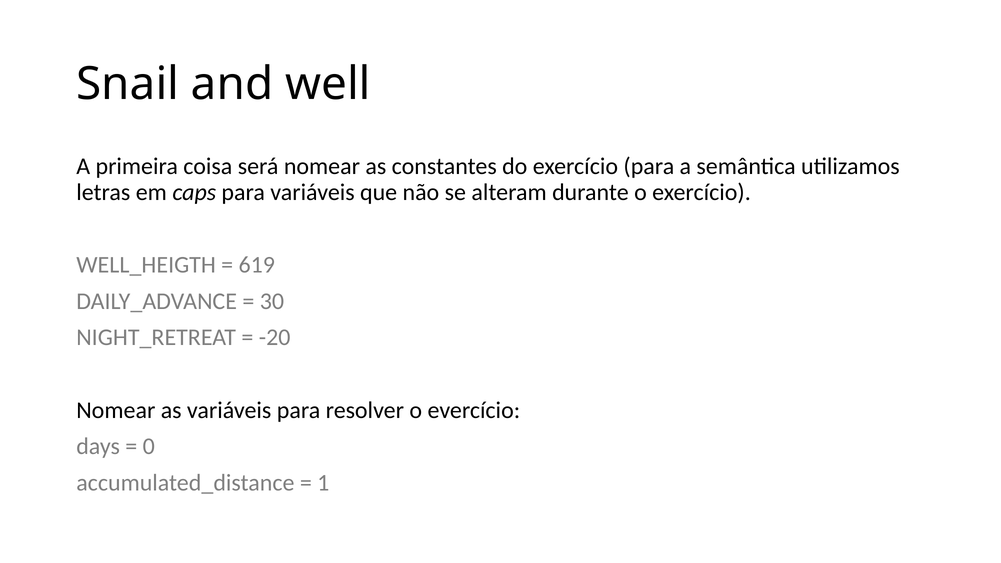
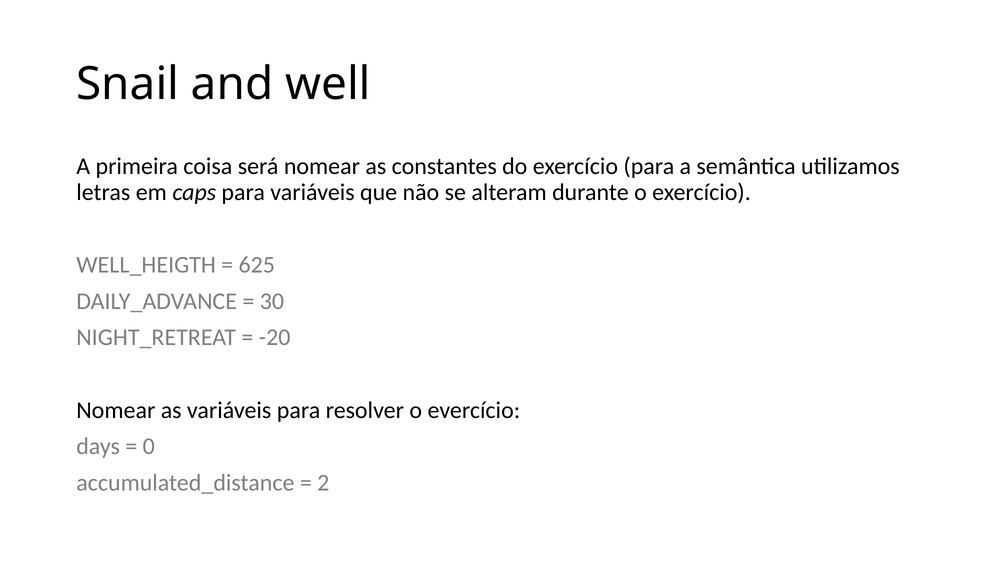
619: 619 -> 625 (257, 265)
1: 1 -> 2 (323, 483)
